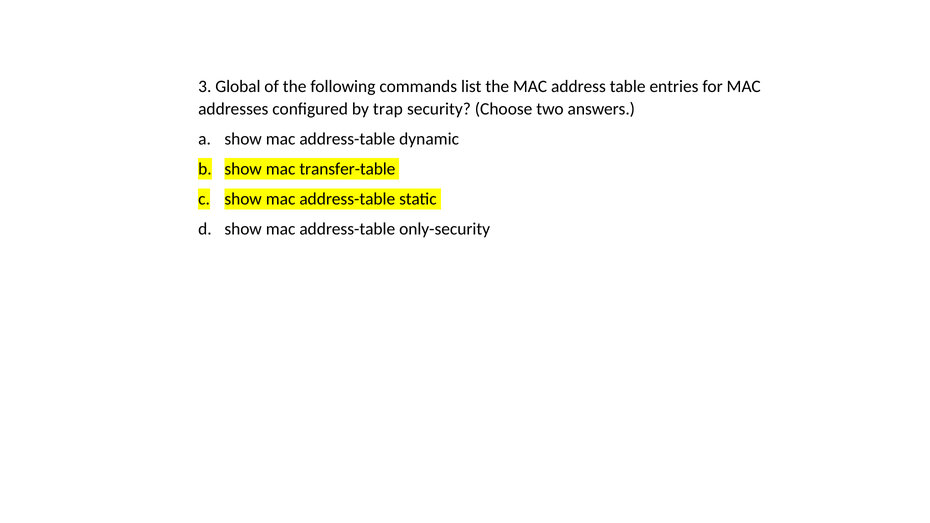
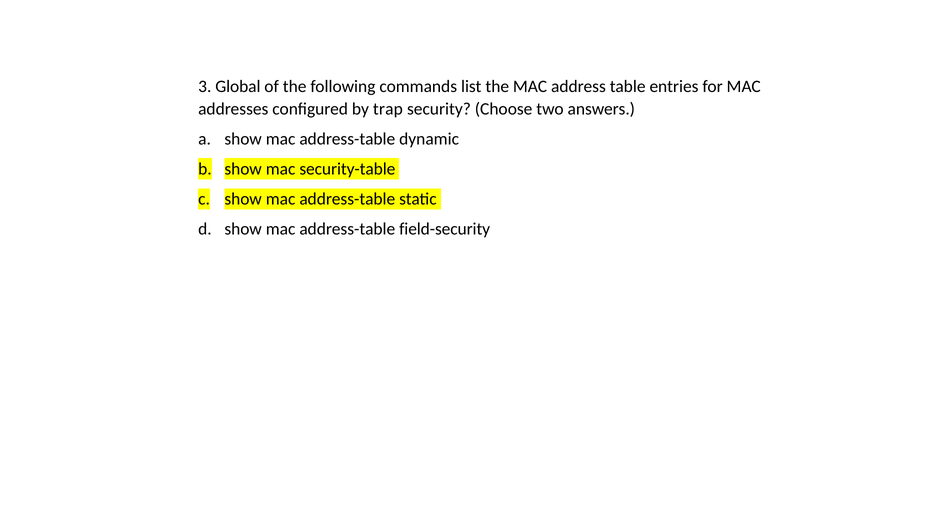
transfer-table: transfer-table -> security-table (347, 169)
only-security: only-security -> field-security (445, 229)
